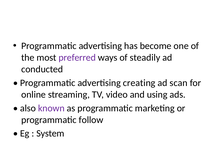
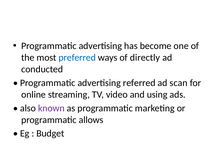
preferred colour: purple -> blue (77, 57)
steadily: steadily -> directly (145, 57)
creating: creating -> referred (139, 83)
follow: follow -> allows (91, 119)
System: System -> Budget (50, 133)
